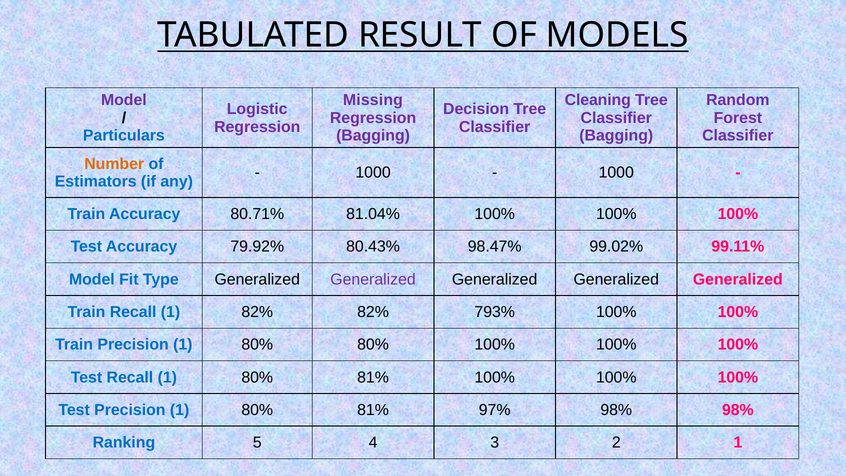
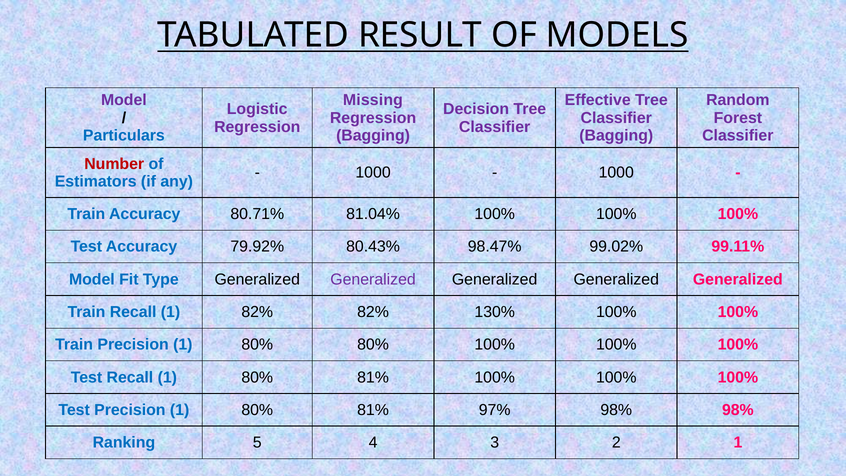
Cleaning: Cleaning -> Effective (598, 100)
Number colour: orange -> red (114, 164)
793%: 793% -> 130% (495, 312)
